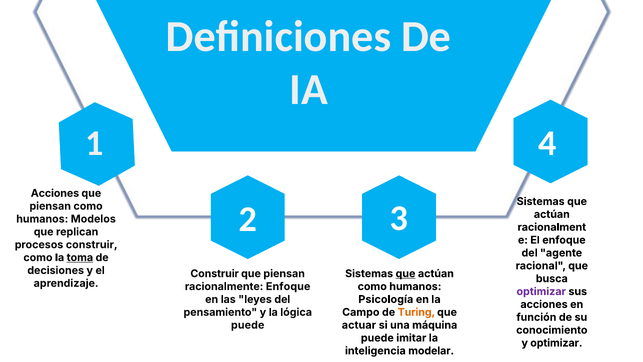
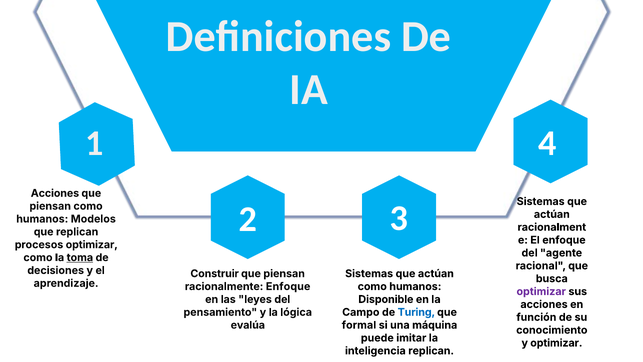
procesos construir: construir -> optimizar (92, 244)
que underline: present -> none (406, 273)
Psicología: Psicología -> Disponible (386, 299)
Turing colour: orange -> blue (416, 312)
puede: puede -> evalúa (248, 325)
actuar: actuar -> formal (359, 325)
inteligencia modelar: modelar -> replican (431, 351)
